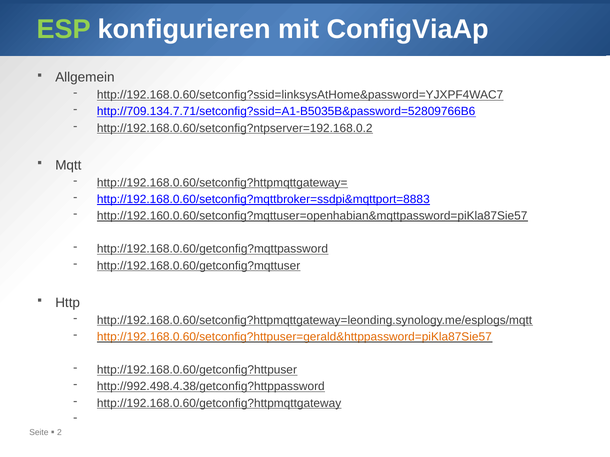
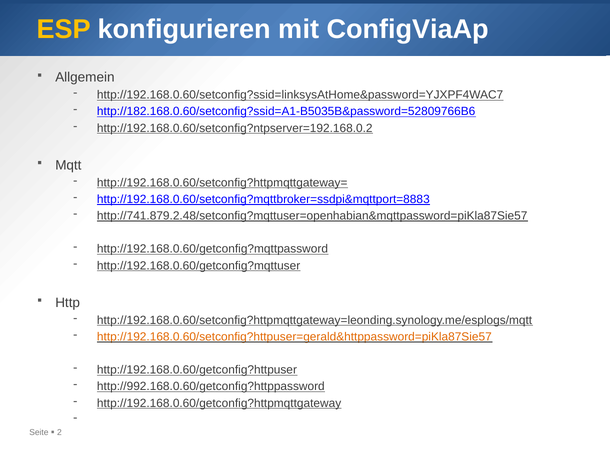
ESP colour: light green -> yellow (64, 30)
http://709.134.7.71/setconfig?ssid=A1-B5035B&password=52809766B6: http://709.134.7.71/setconfig?ssid=A1-B5035B&password=52809766B6 -> http://182.168.0.60/setconfig?ssid=A1-B5035B&password=52809766B6 (286, 112)
http://192.160.0.60/setconfig?mqttuser=openhabian&mqttpassword=piKla87Sie57: http://192.160.0.60/setconfig?mqttuser=openhabian&mqttpassword=piKla87Sie57 -> http://741.879.2.48/setconfig?mqttuser=openhabian&mqttpassword=piKla87Sie57 (312, 216)
http://992.498.4.38/getconfig?httppassword: http://992.498.4.38/getconfig?httppassword -> http://992.168.0.60/getconfig?httppassword (211, 387)
